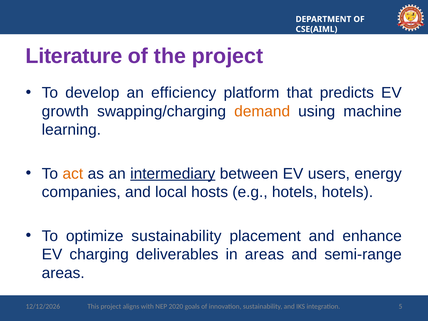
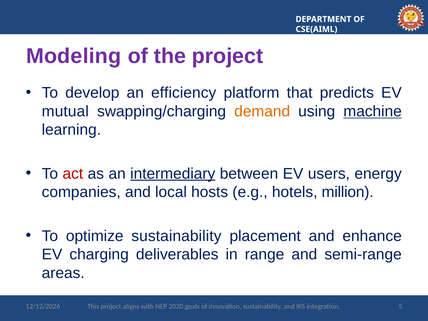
Literature: Literature -> Modeling (74, 56)
growth: growth -> mutual (65, 111)
machine underline: none -> present (373, 111)
act colour: orange -> red (73, 174)
hotels hotels: hotels -> million (348, 192)
in areas: areas -> range (265, 254)
